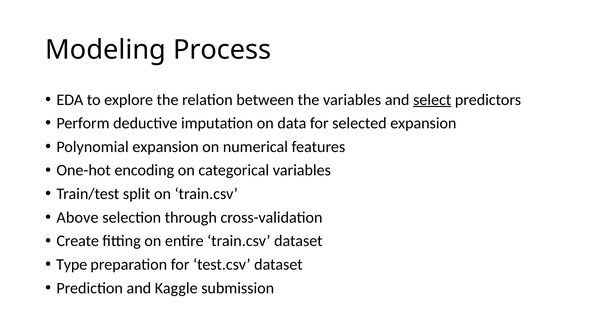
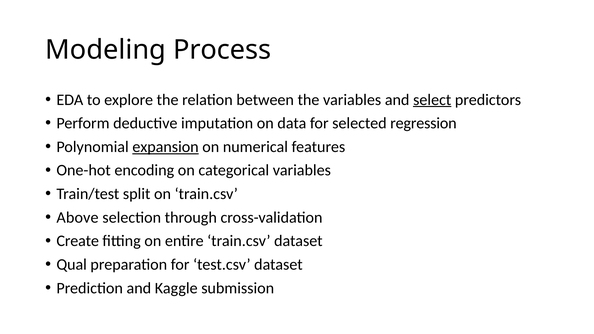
selected expansion: expansion -> regression (423, 123)
expansion underline: none -> present (166, 147)
Type: Type -> Qual (72, 265)
